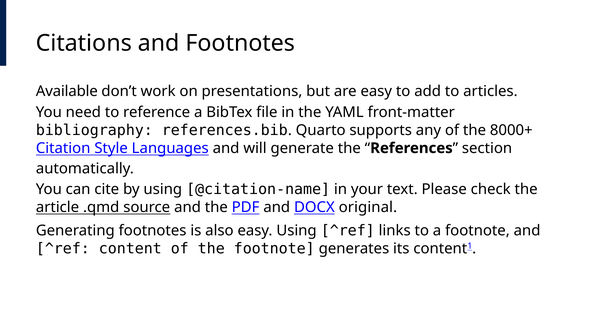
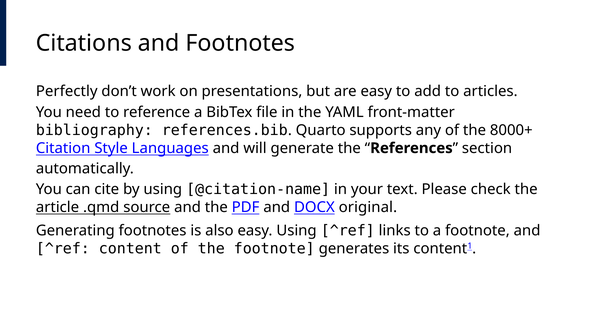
Available: Available -> Perfectly (67, 91)
